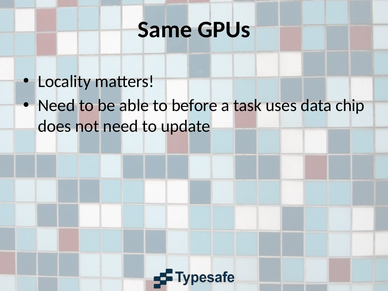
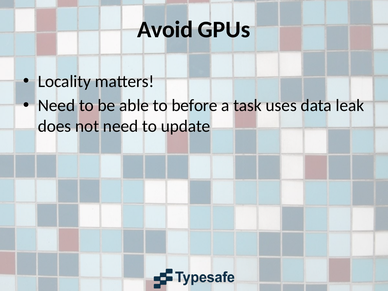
Same: Same -> Avoid (165, 29)
chip: chip -> leak (350, 106)
